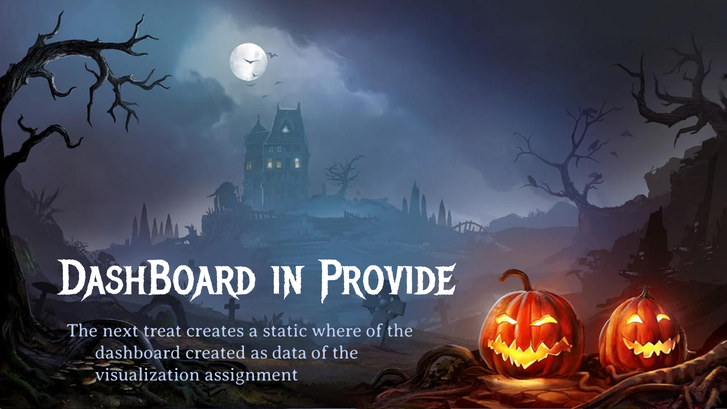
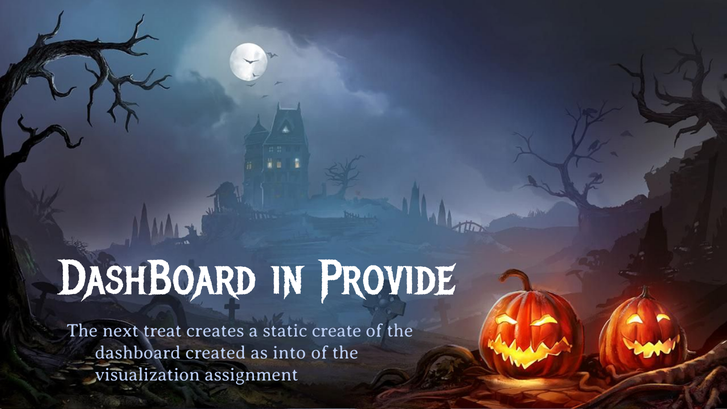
where: where -> create (337, 331)
data: data -> into (289, 353)
